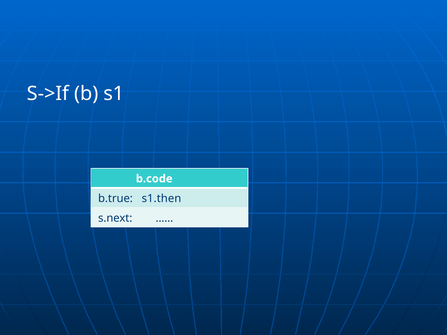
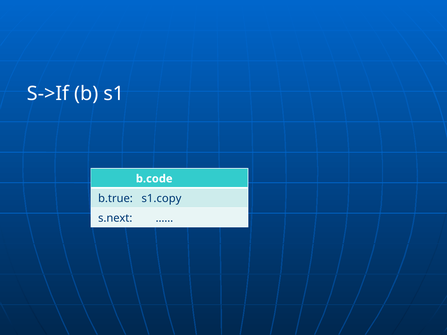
s1.then: s1.then -> s1.copy (161, 199)
